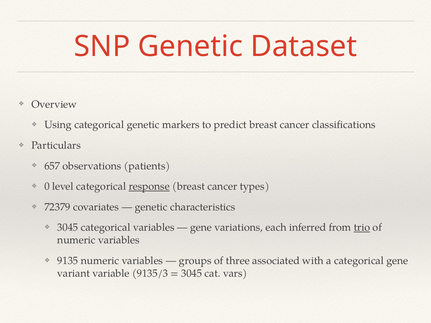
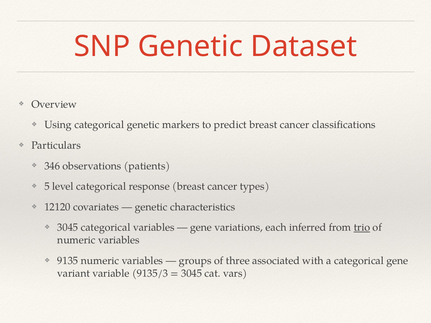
657: 657 -> 346 (52, 166)
0: 0 -> 5 (47, 187)
response underline: present -> none (149, 187)
72379: 72379 -> 12120 (57, 207)
